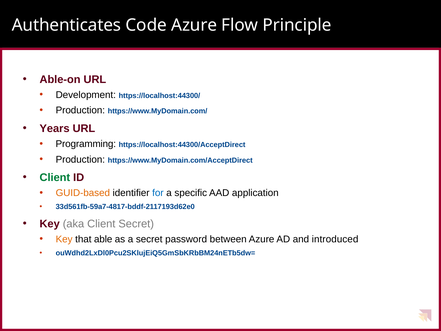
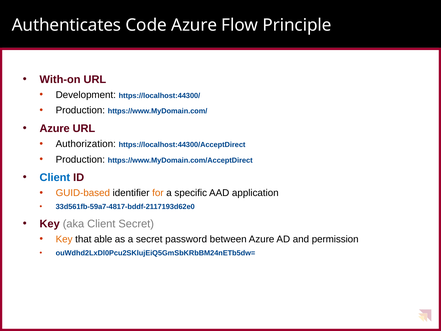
Able-on: Able-on -> With-on (60, 79)
Years: Years -> Azure (55, 128)
Programming: Programming -> Authorization (86, 144)
Client colour: green -> blue (55, 177)
for colour: blue -> orange (158, 193)
introduced: introduced -> permission (335, 239)
